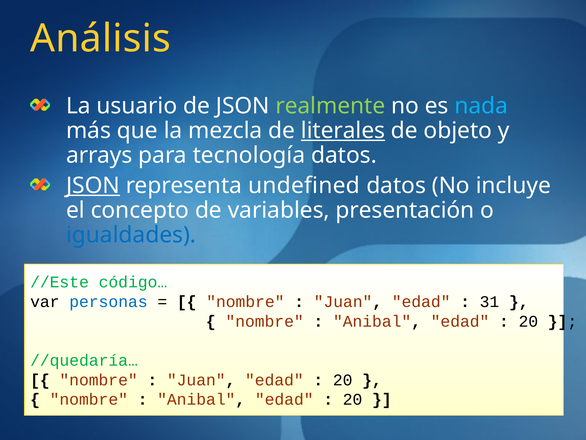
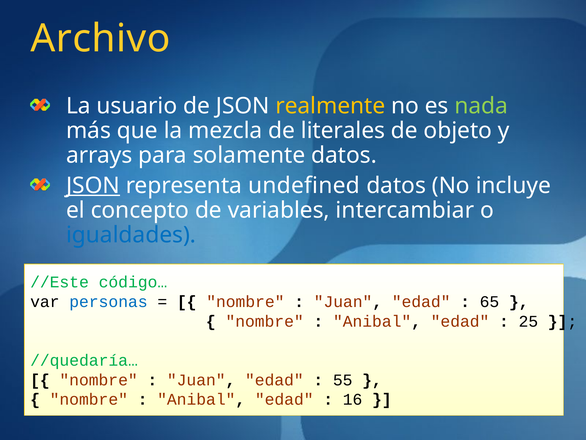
Análisis: Análisis -> Archivo (101, 38)
realmente colour: light green -> yellow (330, 106)
nada colour: light blue -> light green (481, 106)
literales underline: present -> none (343, 130)
tecnología: tecnología -> solamente (249, 155)
presentación: presentación -> intercambiar (405, 210)
31: 31 -> 65 (489, 301)
20: 20 -> 25 (528, 321)
20: 20 -> 55 (343, 380)
20: 20 -> 16 (353, 399)
